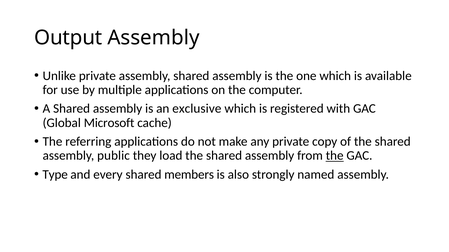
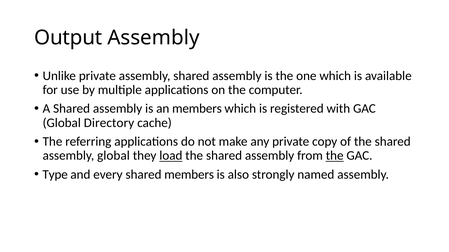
an exclusive: exclusive -> members (197, 109)
Microsoft: Microsoft -> Directory (109, 123)
assembly public: public -> global (113, 156)
load underline: none -> present (171, 156)
